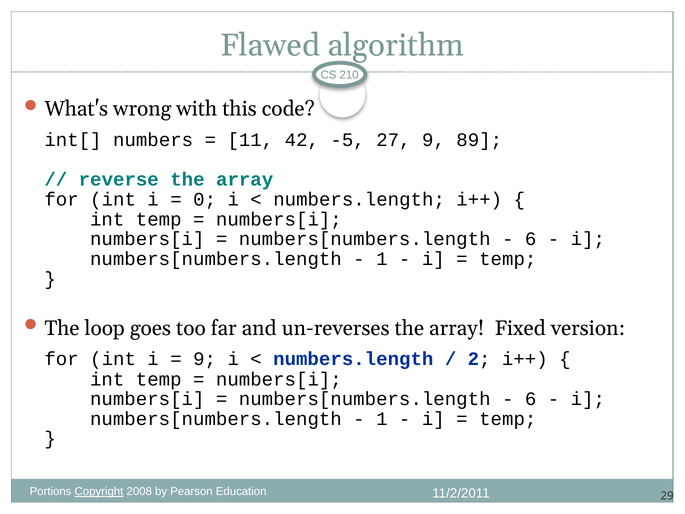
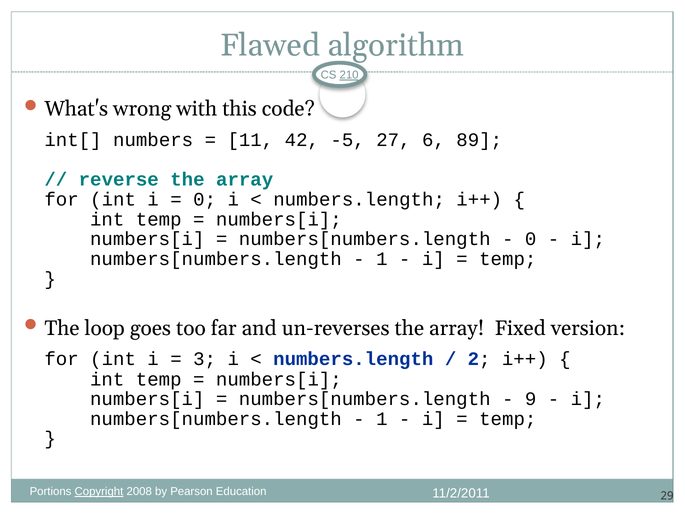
210 underline: none -> present (349, 75)
27 9: 9 -> 6 (434, 140)
6: 6 -> 0 (531, 239)
9: 9 -> 3 (205, 359)
6: 6 -> 9 (531, 399)
